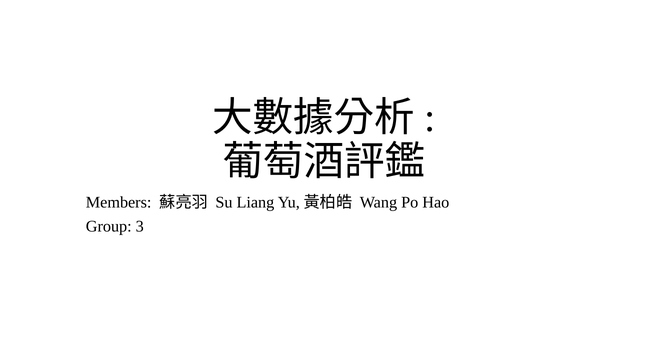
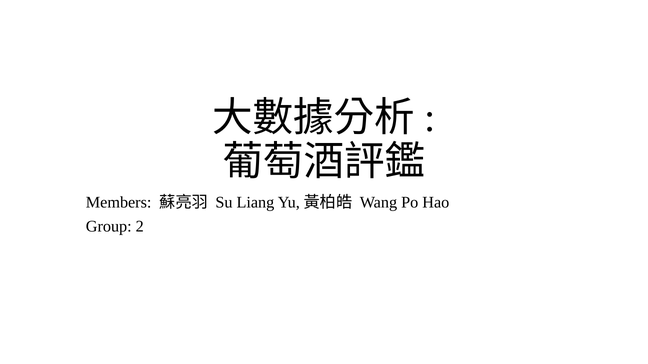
3: 3 -> 2 (140, 227)
